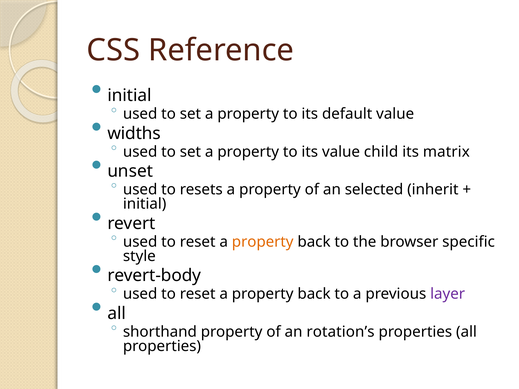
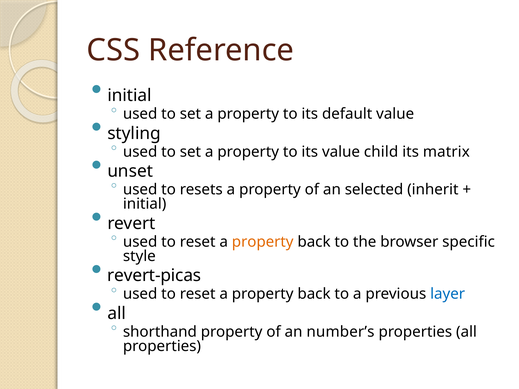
widths: widths -> styling (134, 133)
revert-body: revert-body -> revert-picas (154, 276)
layer colour: purple -> blue (448, 294)
rotation’s: rotation’s -> number’s (340, 332)
